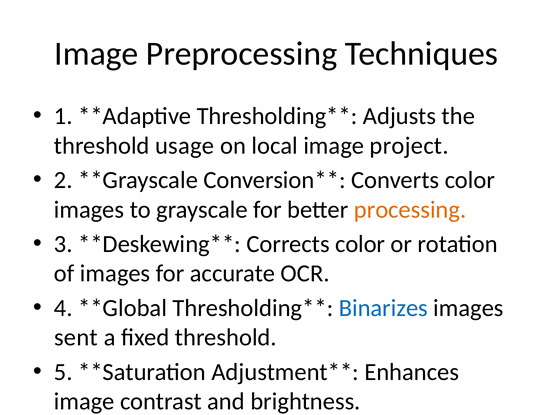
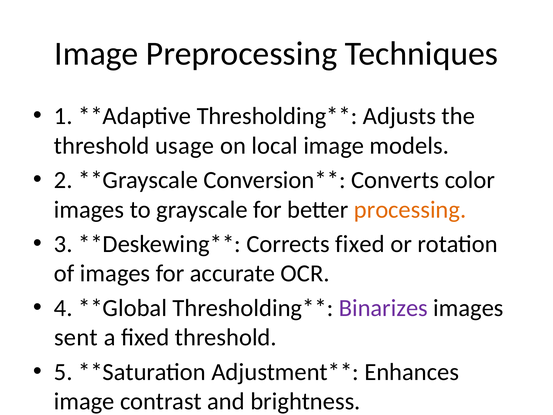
project: project -> models (409, 146)
Corrects color: color -> fixed (360, 244)
Binarizes colour: blue -> purple (383, 308)
